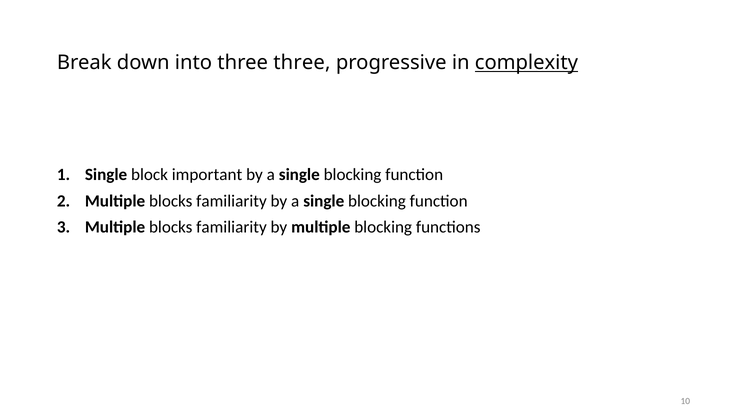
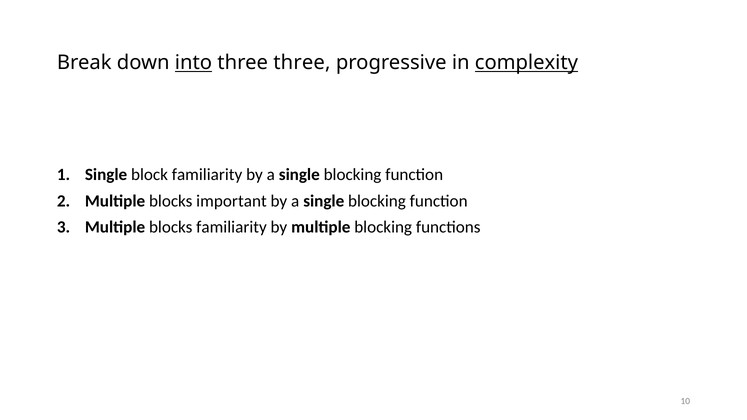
into underline: none -> present (193, 63)
block important: important -> familiarity (207, 175)
familiarity: familiarity -> important (231, 201)
